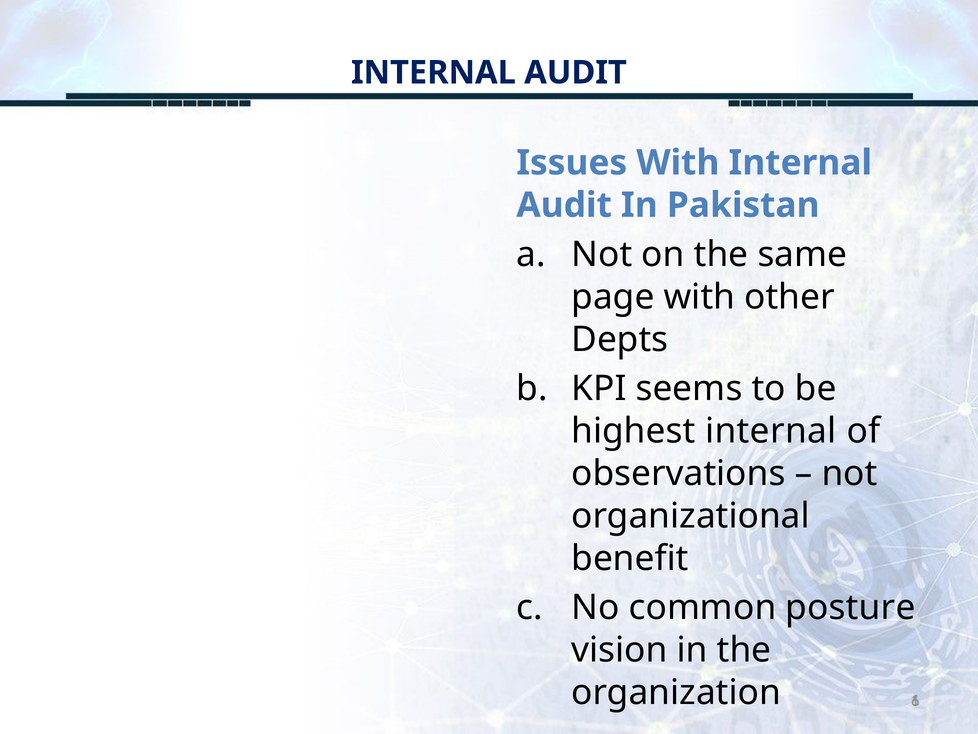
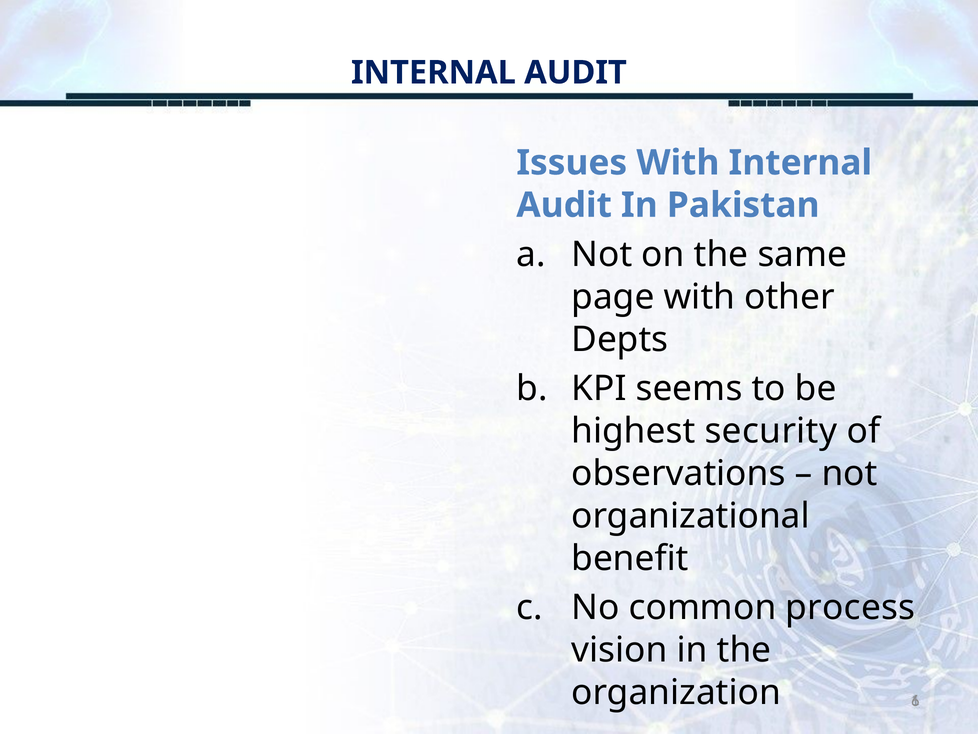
highest internal: internal -> security (771, 431)
posture: posture -> process (850, 607)
